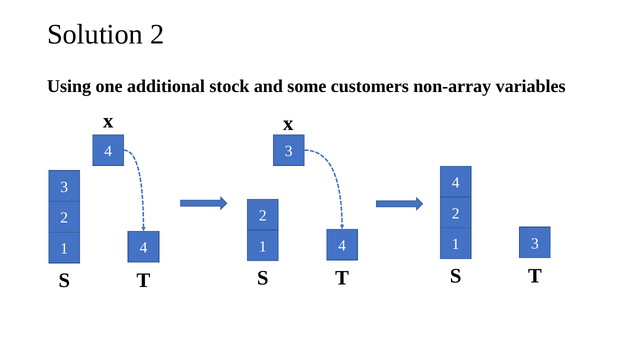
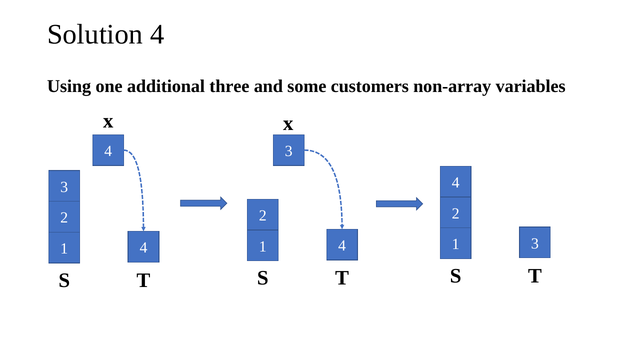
Solution 2: 2 -> 4 (157, 34)
stock: stock -> three (229, 87)
